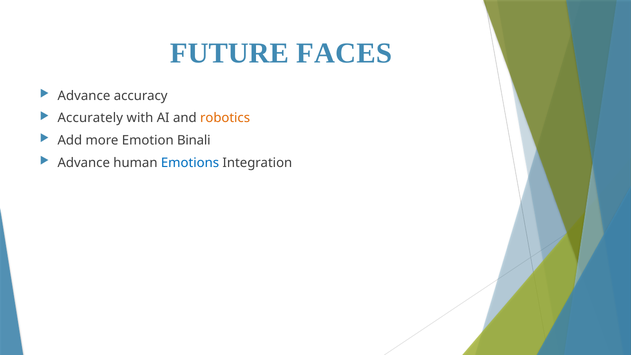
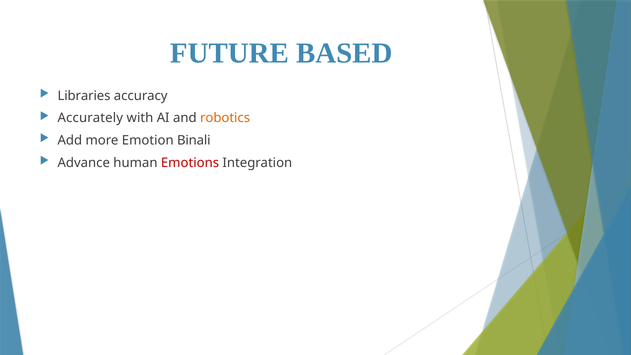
FACES: FACES -> BASED (344, 53)
Advance: Advance -> Libraries (84, 96)
Emotions colour: blue -> red (190, 163)
